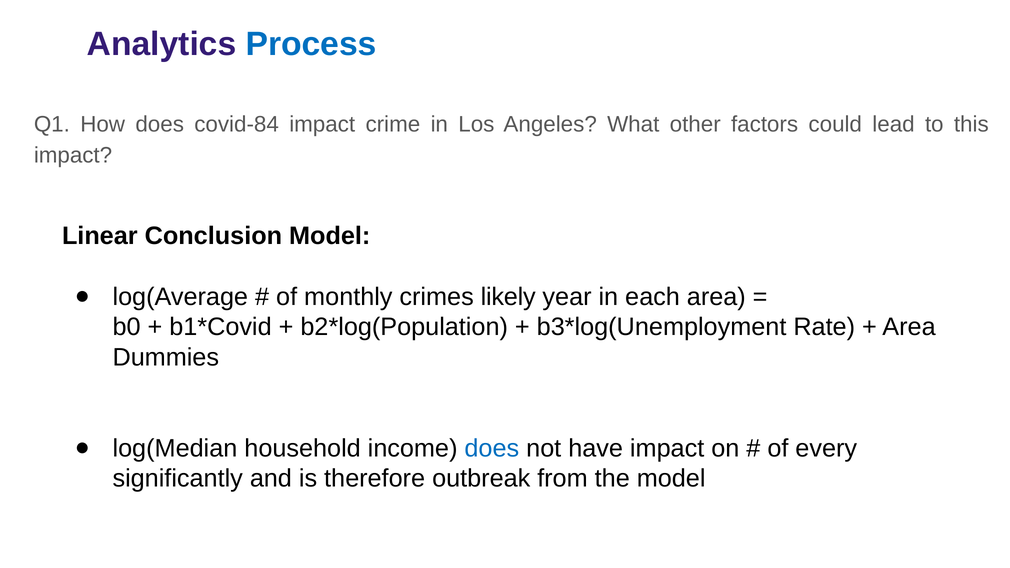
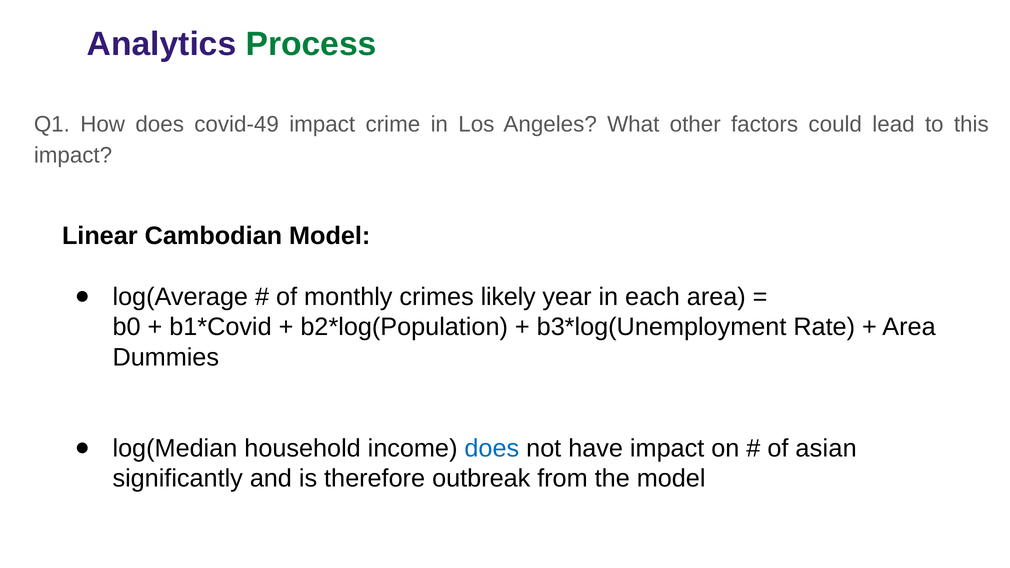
Process colour: blue -> green (311, 44)
covid-84: covid-84 -> covid-49 (237, 124)
Conclusion: Conclusion -> Cambodian (213, 236)
every: every -> asian (826, 448)
